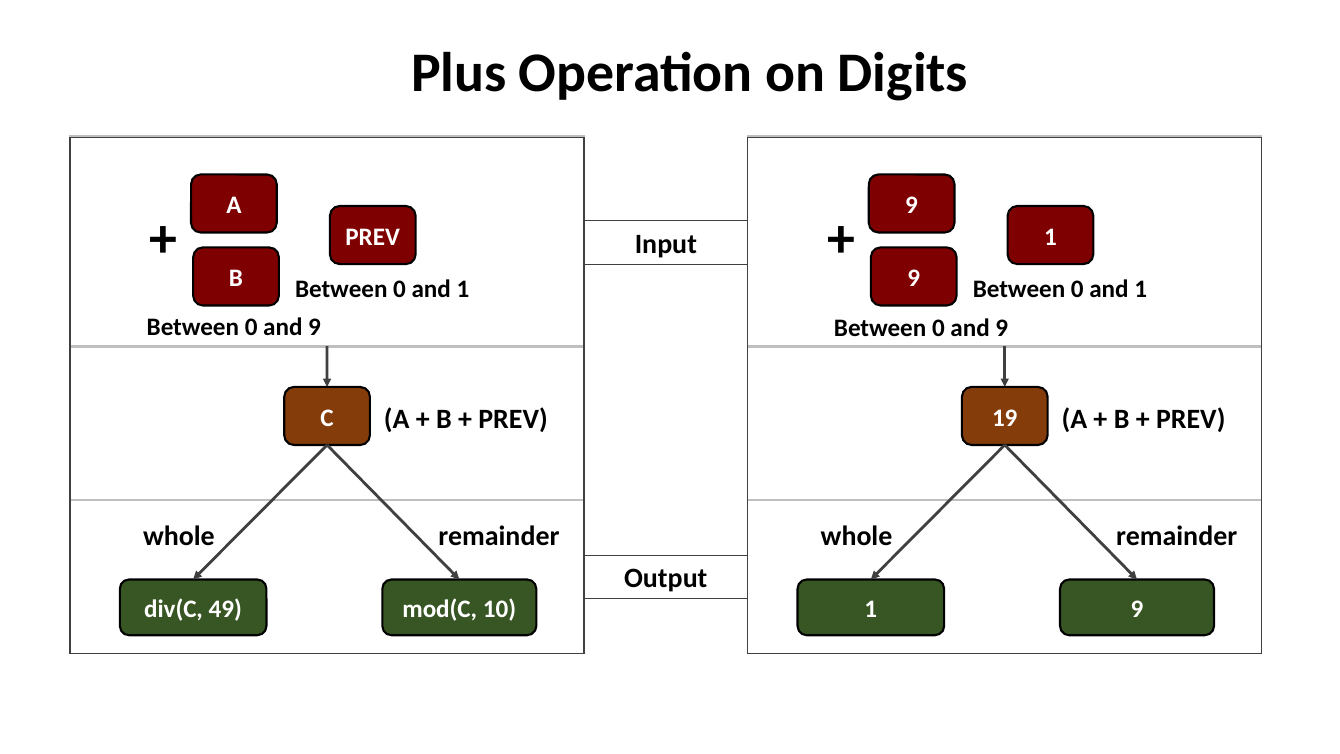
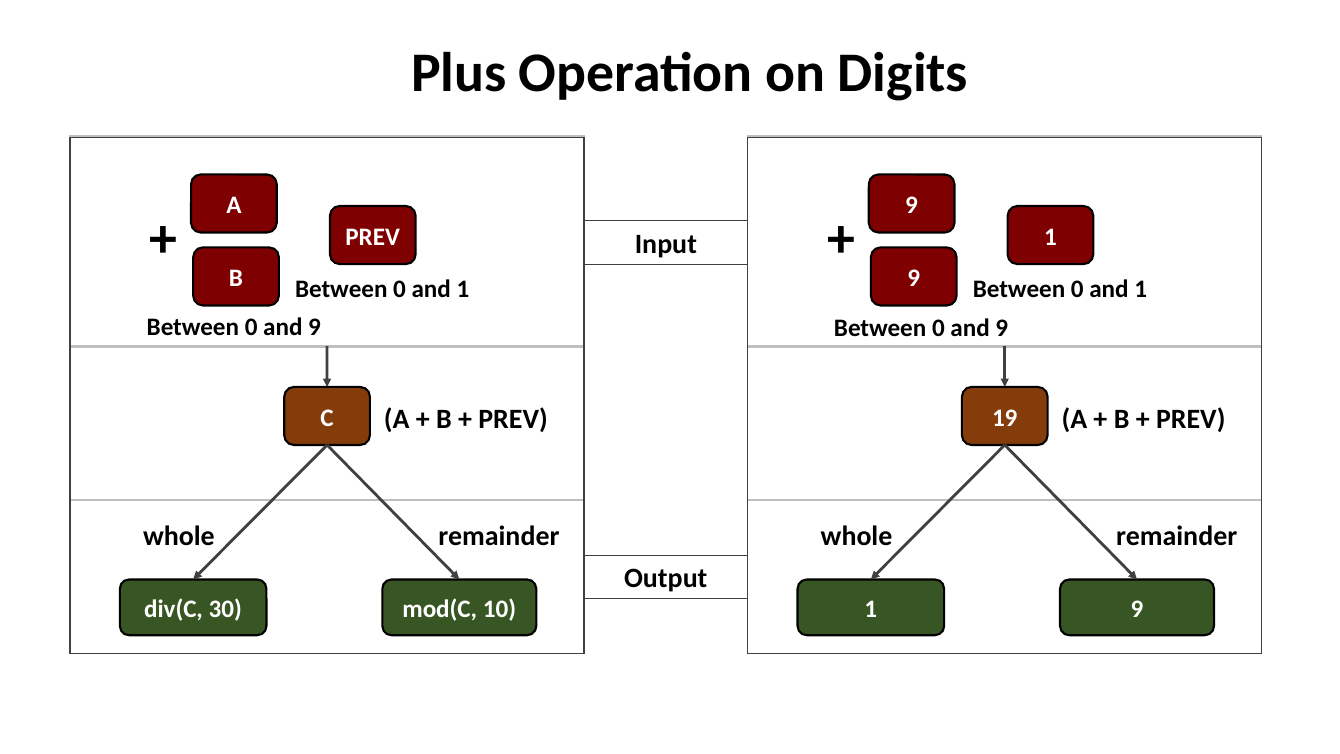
49: 49 -> 30 (225, 609)
